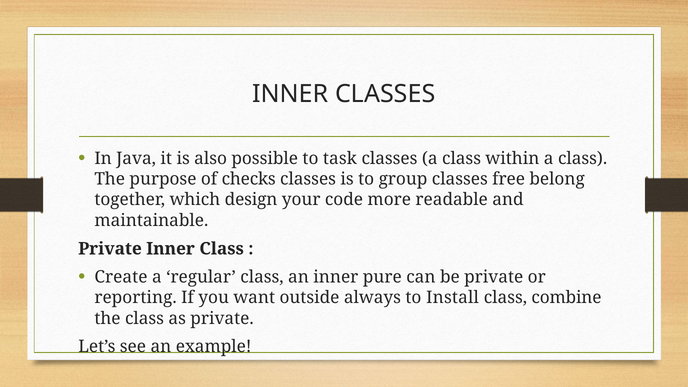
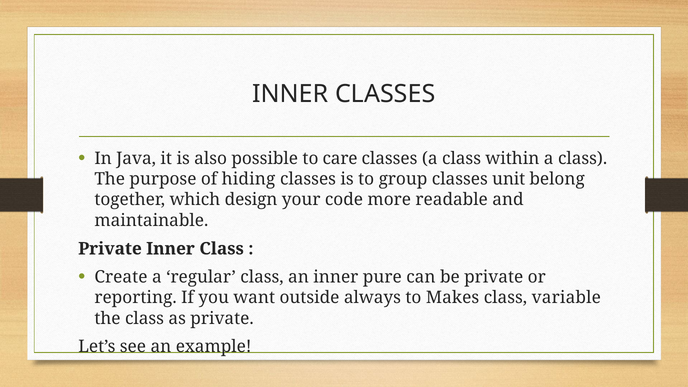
task: task -> care (340, 158)
checks: checks -> hiding (249, 179)
free: free -> unit (509, 179)
Install: Install -> Makes (453, 298)
combine: combine -> variable (566, 298)
